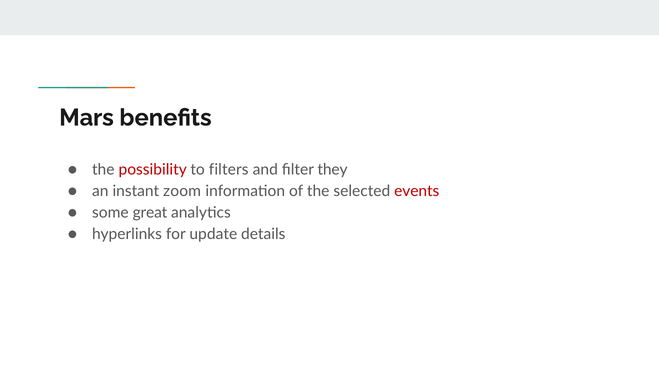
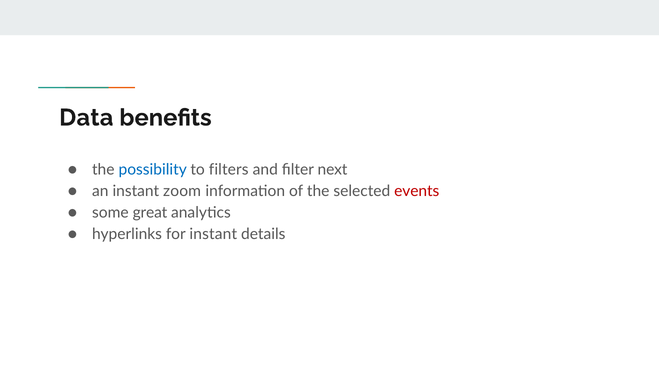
Mars: Mars -> Data (86, 118)
possibility colour: red -> blue (153, 170)
they: they -> next (333, 170)
for update: update -> instant (213, 234)
